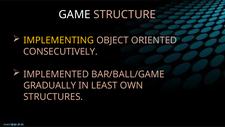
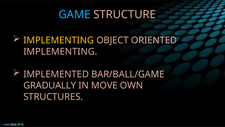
GAME colour: white -> light blue (75, 14)
CONSECUTIVELY: CONSECUTIVELY -> IMPLEMENTING (60, 51)
LEAST: LEAST -> MOVE (104, 85)
